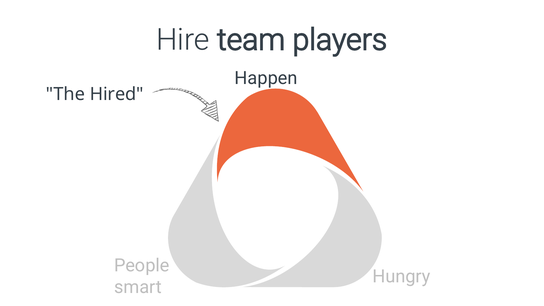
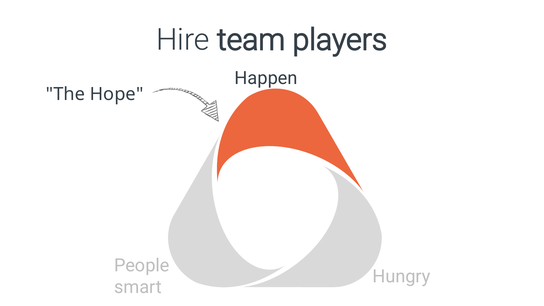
Hired: Hired -> Hope (117, 94)
